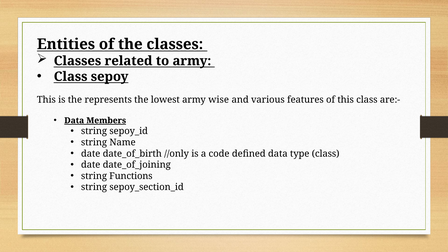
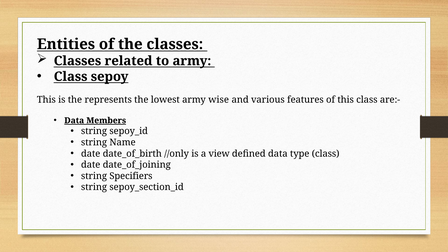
code: code -> view (219, 154)
Functions: Functions -> Specifiers (131, 176)
